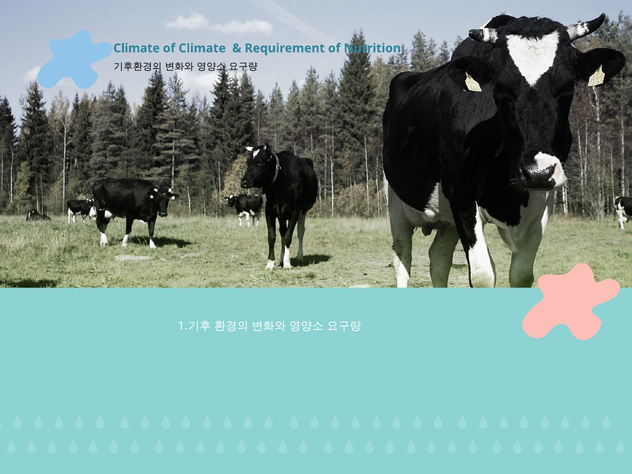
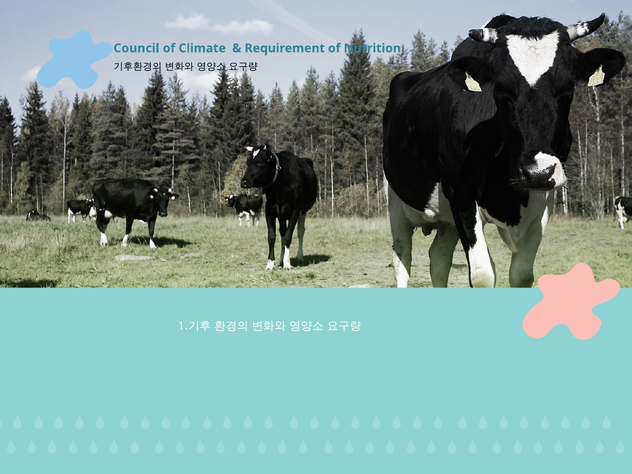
Climate: Climate -> Council (136, 48)
